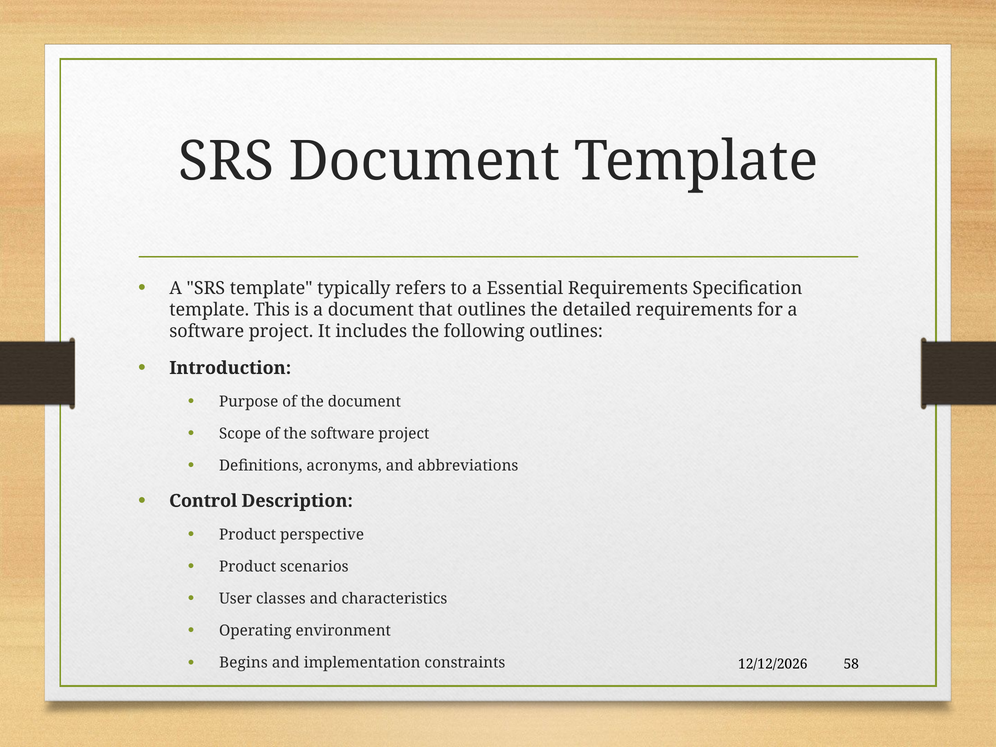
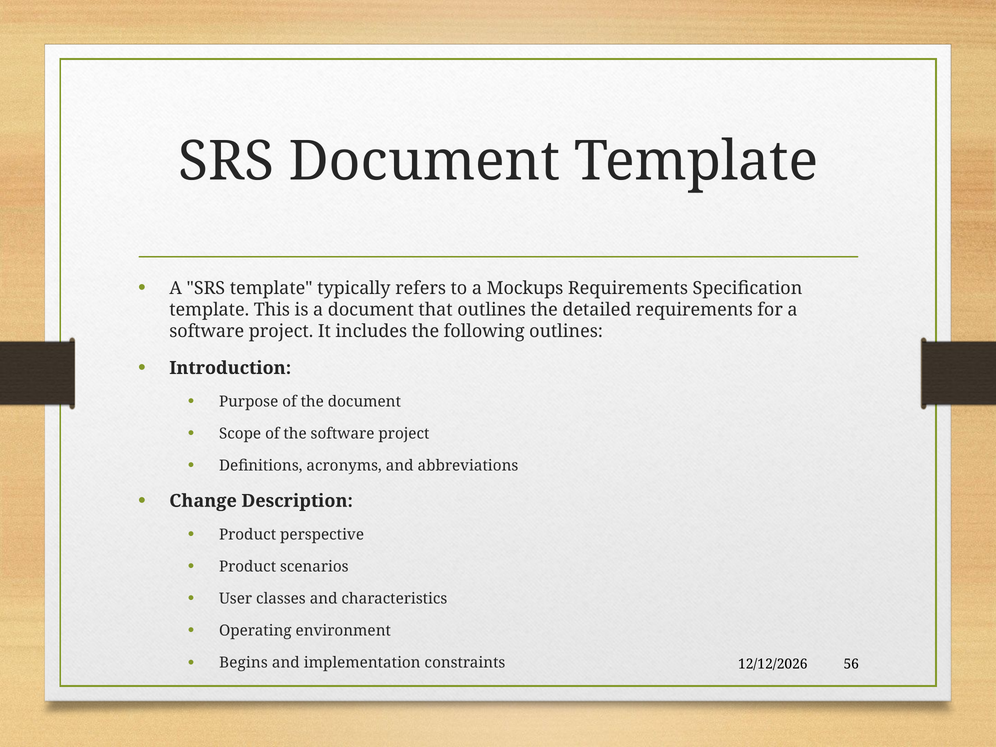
Essential: Essential -> Mockups (525, 288)
Control: Control -> Change (203, 501)
58: 58 -> 56 (851, 664)
